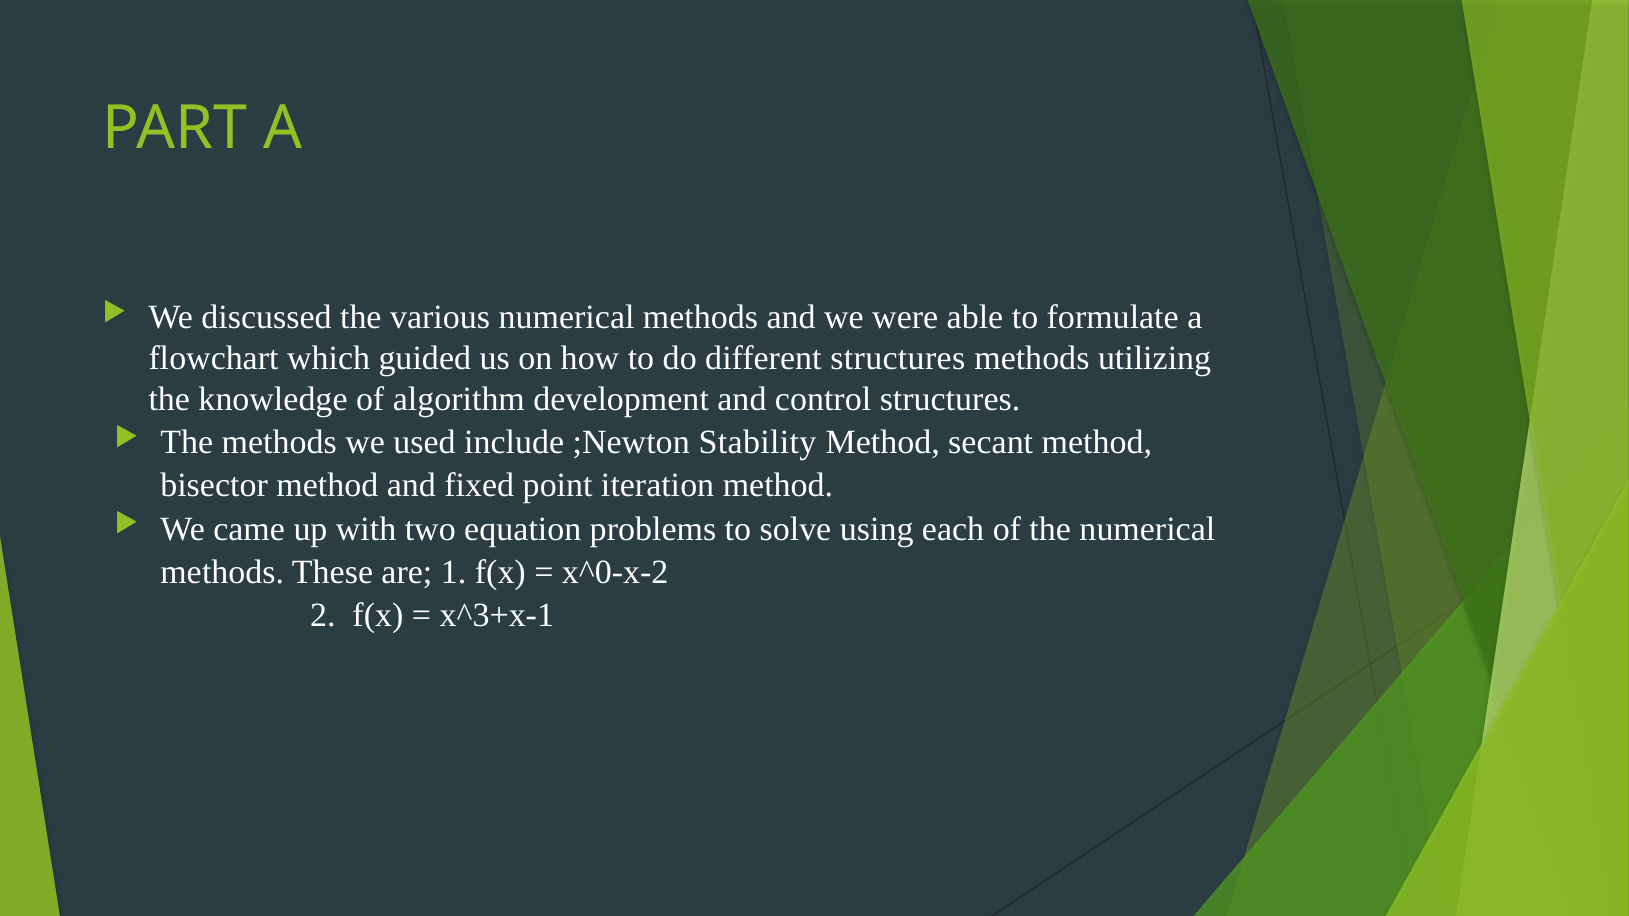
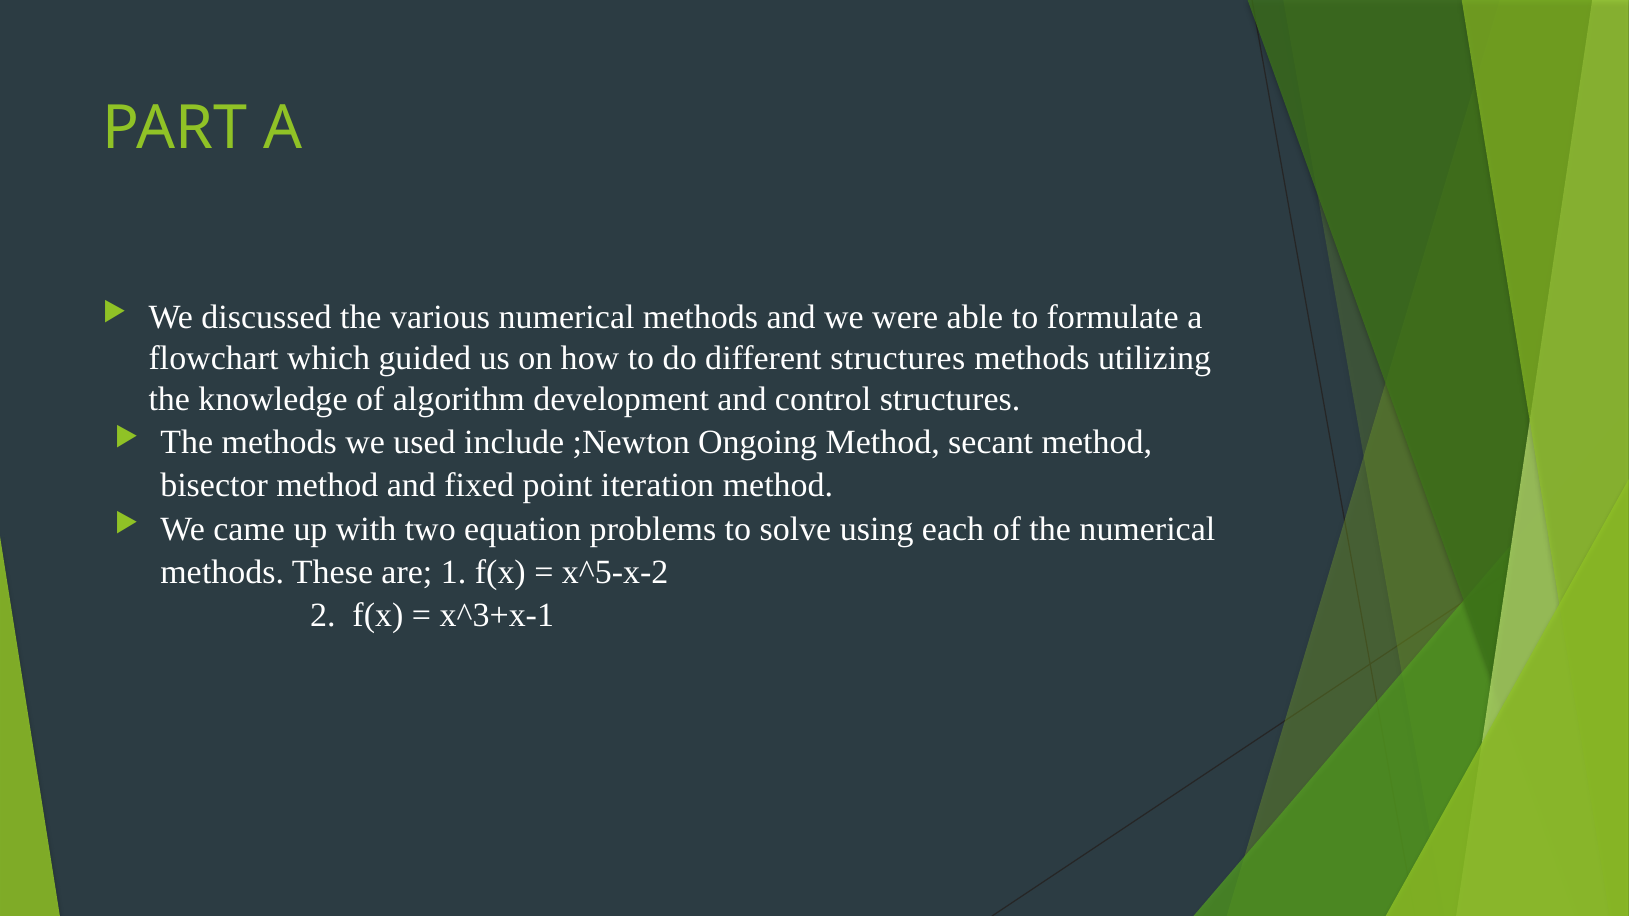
Stability: Stability -> Ongoing (758, 442)
x^0-x-2: x^0-x-2 -> x^5-x-2 (615, 572)
